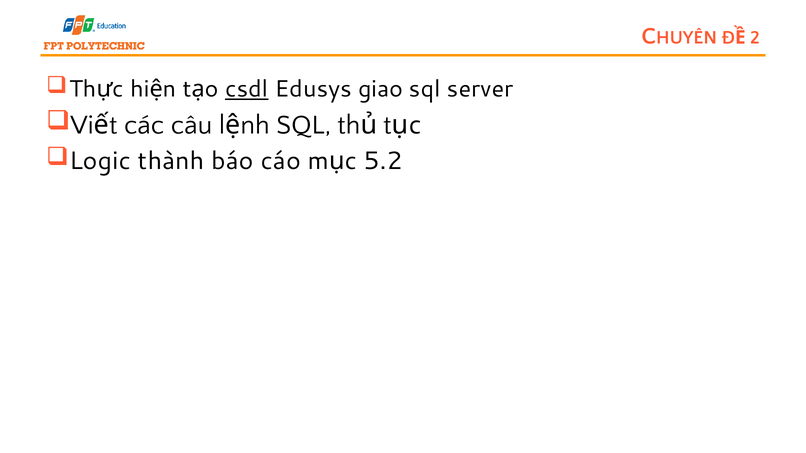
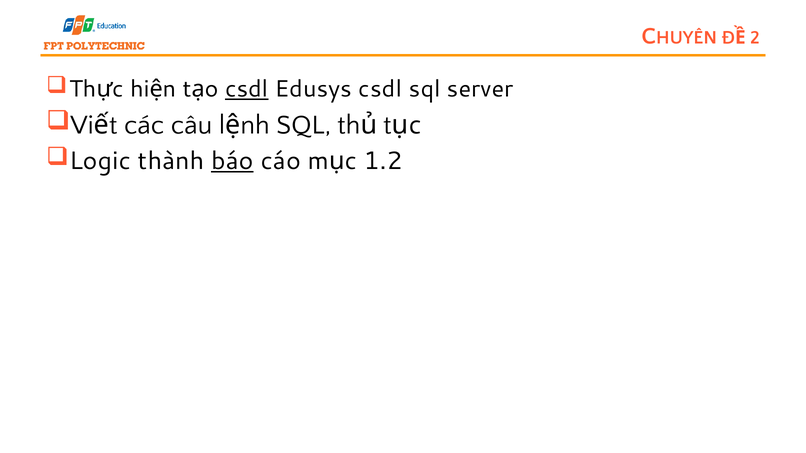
Edusys giao: giao -> csdl (380, 89)
báo underline: none -> present (232, 161)
5.2: 5.2 -> 1.2 (383, 161)
